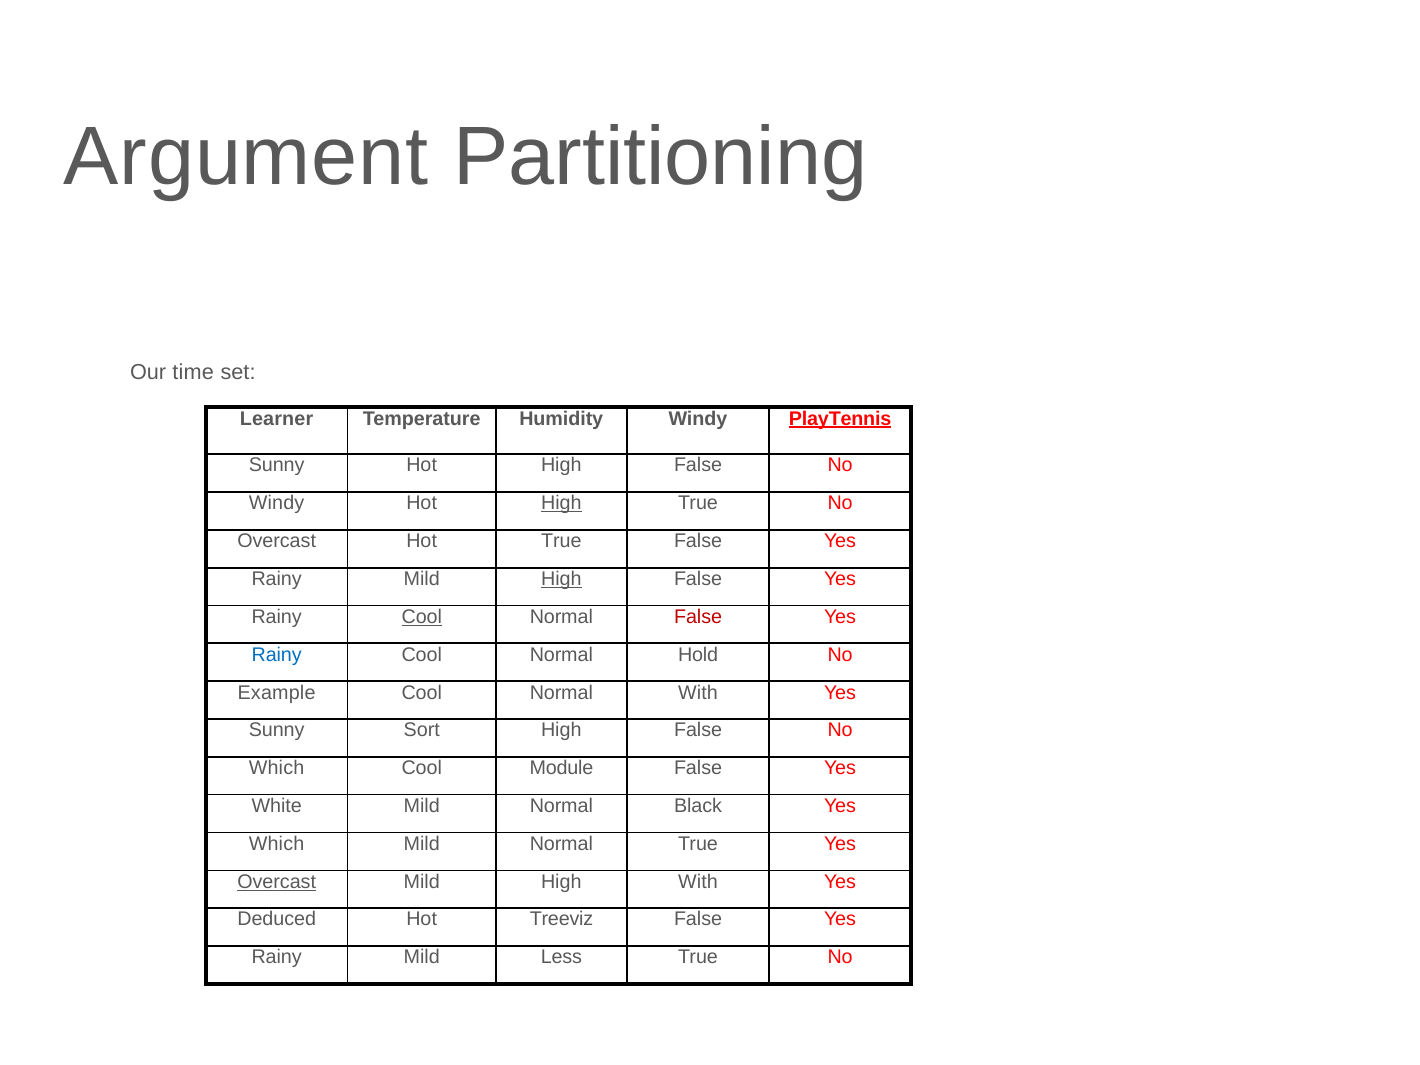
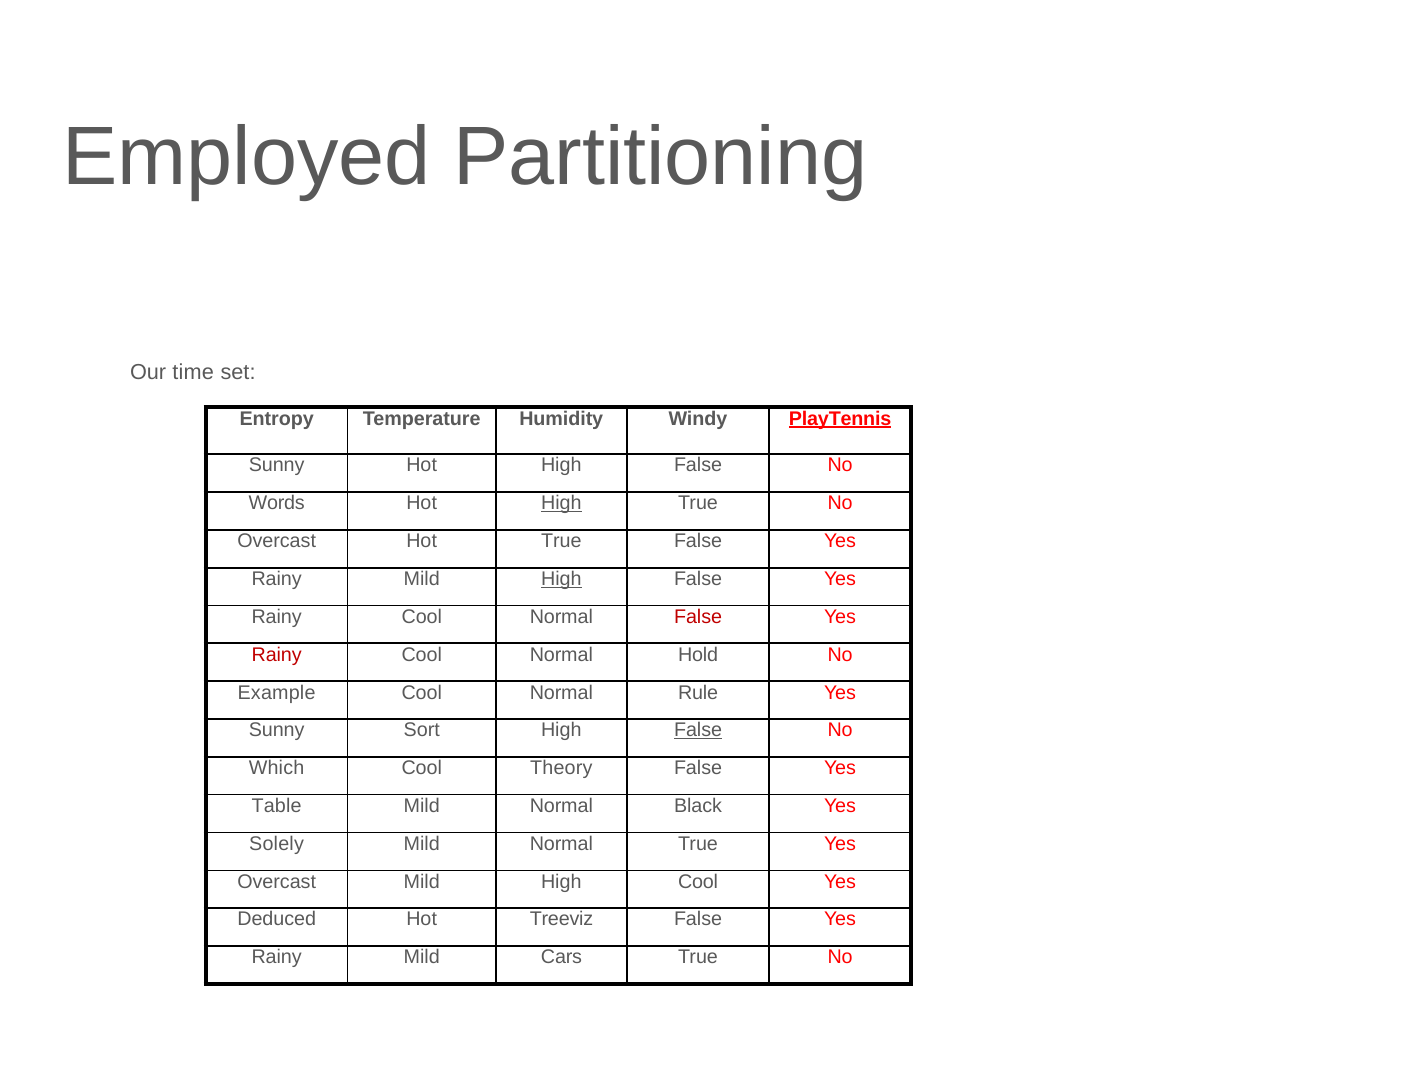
Argument: Argument -> Employed (247, 157)
Learner: Learner -> Entropy (277, 419)
Windy: Windy -> Words (277, 503)
Cool underline: present -> none (422, 617)
Rainy colour: blue -> red (277, 655)
Normal With: With -> Rule (698, 693)
False underline: none -> present (698, 730)
Module: Module -> Theory (561, 768)
White: White -> Table (277, 806)
Which: Which -> Solely (277, 844)
Overcast underline: present -> none (277, 882)
High With: With -> Cool (698, 882)
Less: Less -> Cars (561, 957)
